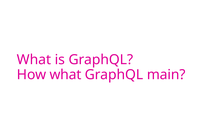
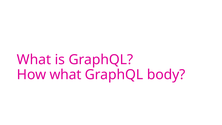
main: main -> body (166, 75)
